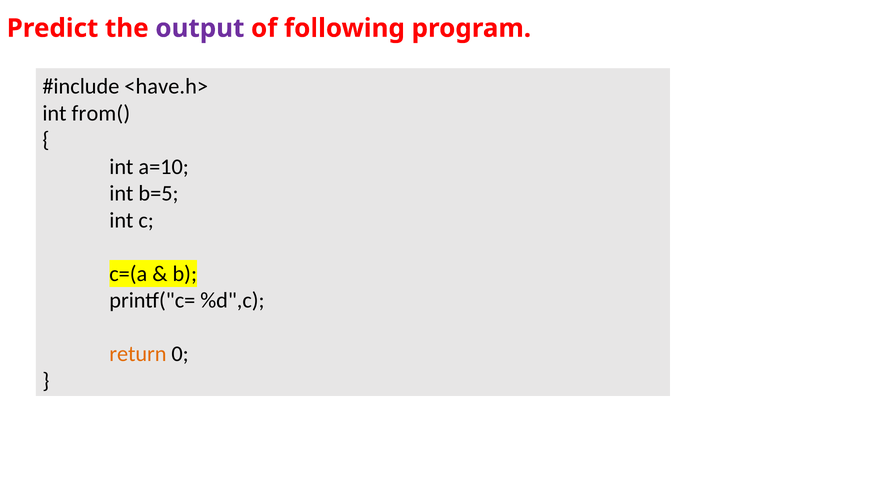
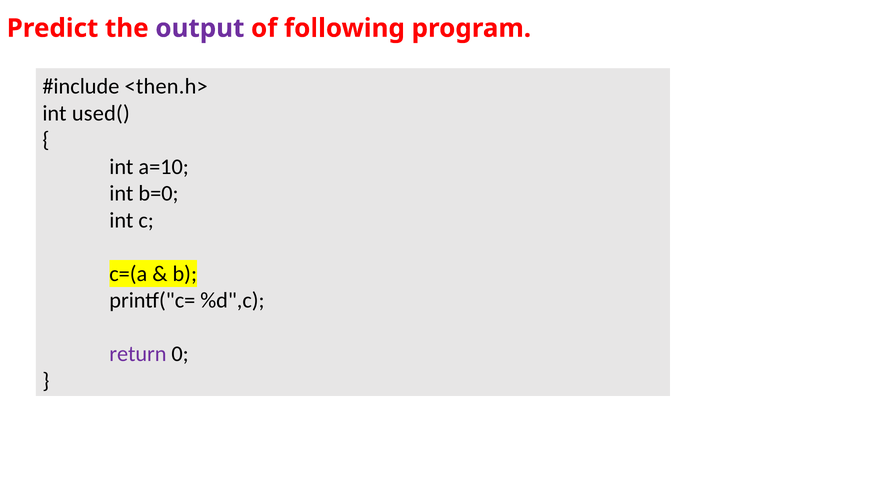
<have.h>: <have.h> -> <then.h> (166, 86)
from(: from( -> used( (101, 113)
b=5: b=5 -> b=0 (159, 193)
return colour: orange -> purple (138, 354)
